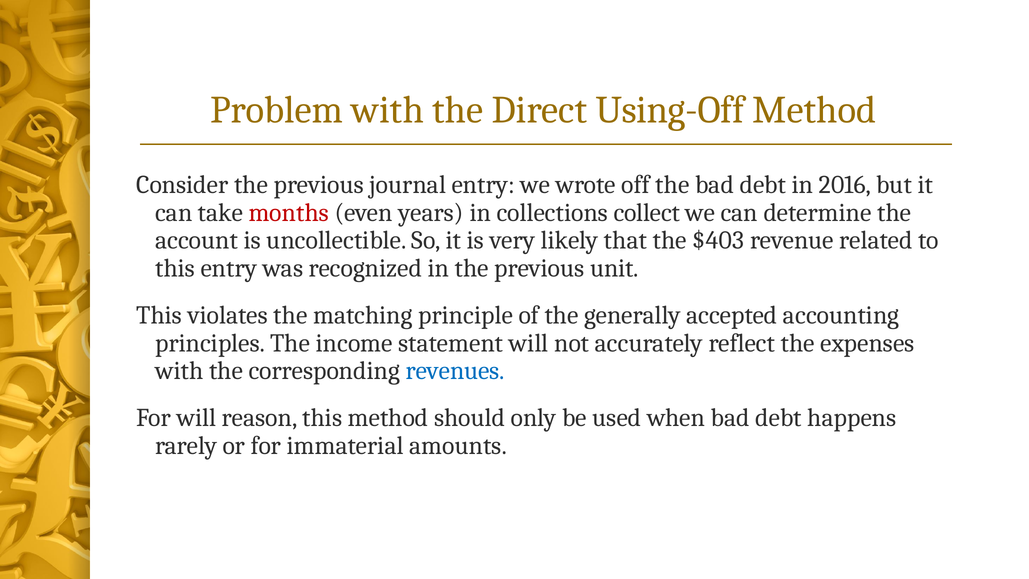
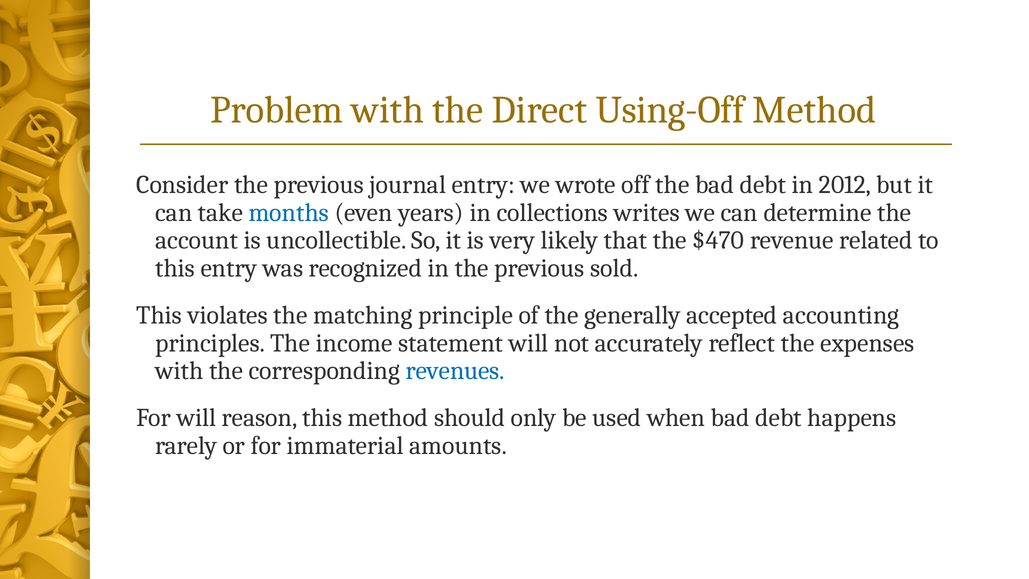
2016: 2016 -> 2012 (845, 185)
months colour: red -> blue (289, 213)
collect: collect -> writes (647, 213)
$403: $403 -> $470 (718, 240)
unit: unit -> sold (614, 268)
